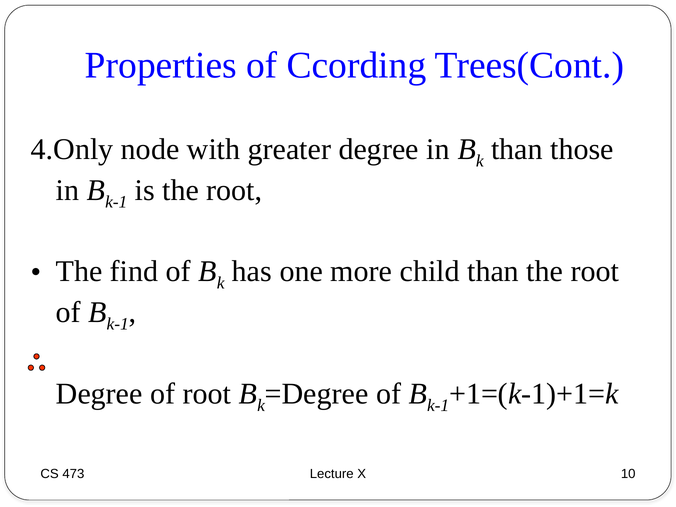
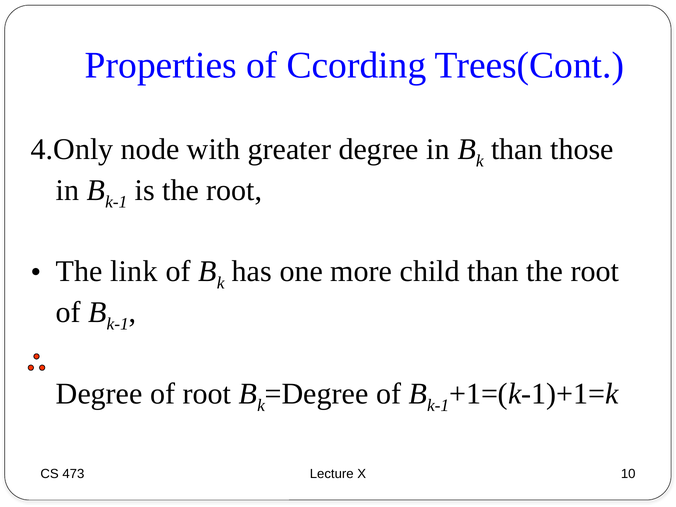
find: find -> link (134, 271)
